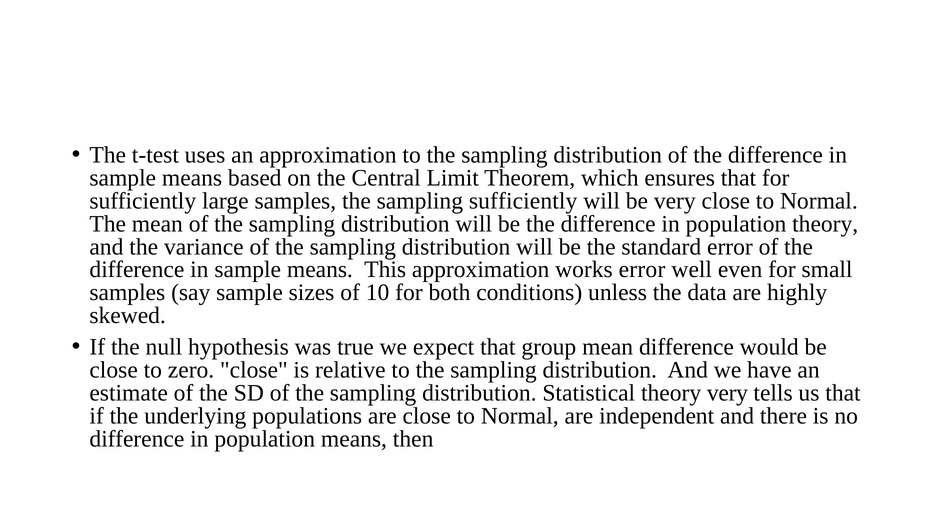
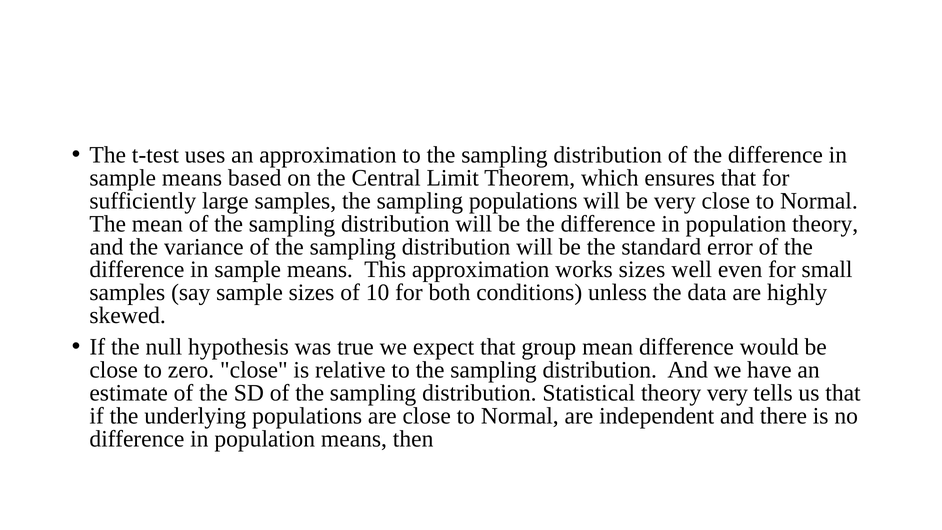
sampling sufficiently: sufficiently -> populations (523, 201)
works error: error -> sizes (642, 270)
